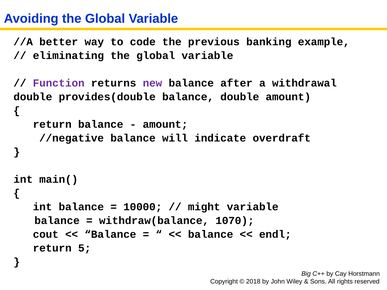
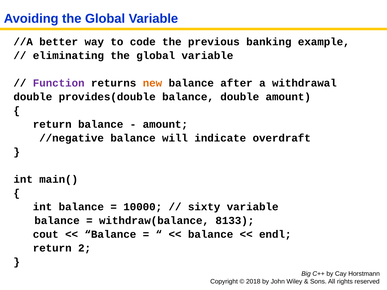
new colour: purple -> orange (152, 83)
might: might -> sixty (204, 207)
1070: 1070 -> 8133 (235, 221)
5: 5 -> 2 (85, 248)
